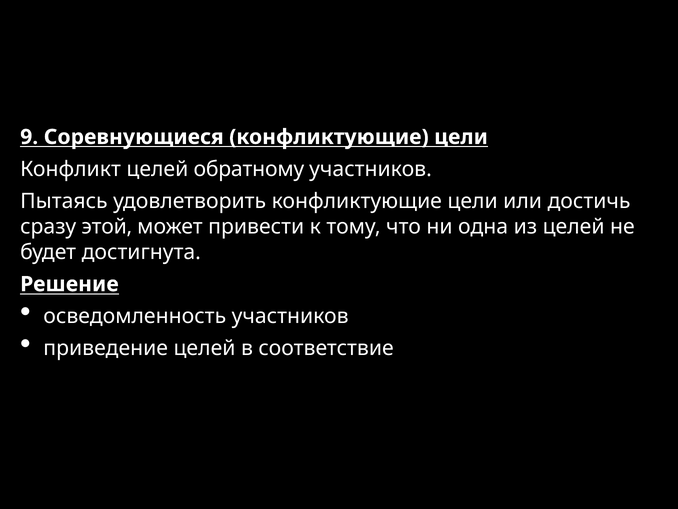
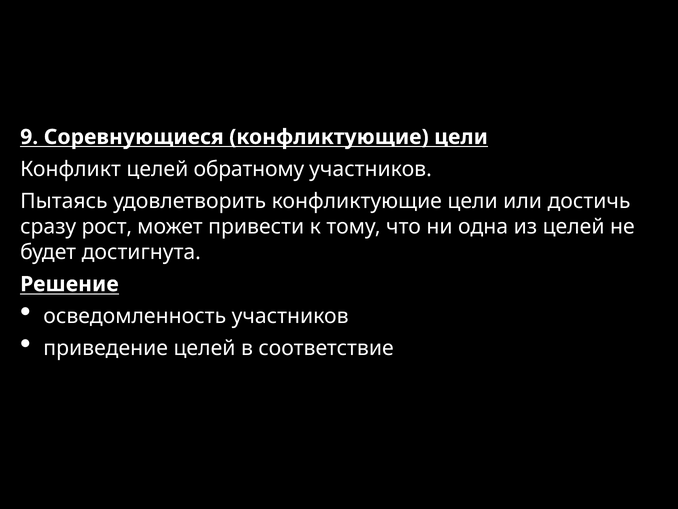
этой: этой -> рост (107, 226)
